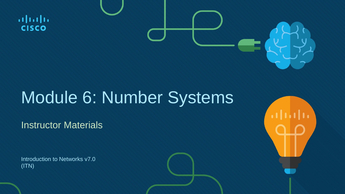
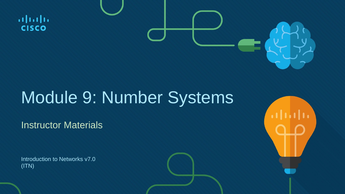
6: 6 -> 9 (90, 98)
